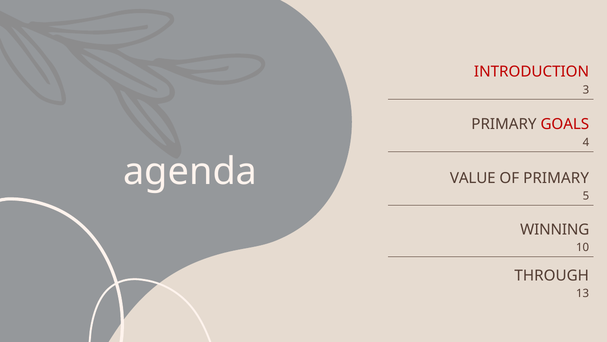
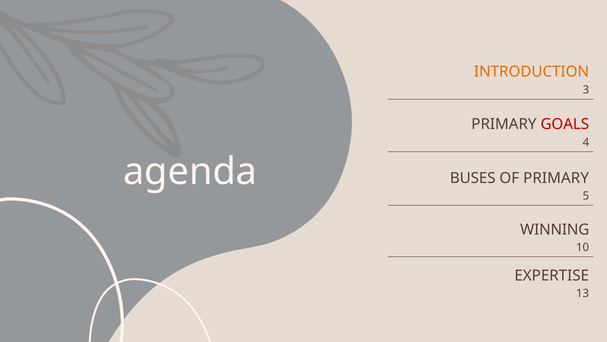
INTRODUCTION colour: red -> orange (532, 72)
VALUE: VALUE -> BUSES (473, 178)
THROUGH: THROUGH -> EXPERTISE (552, 275)
